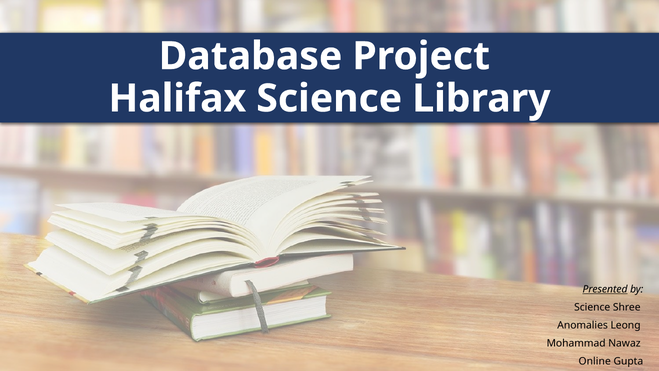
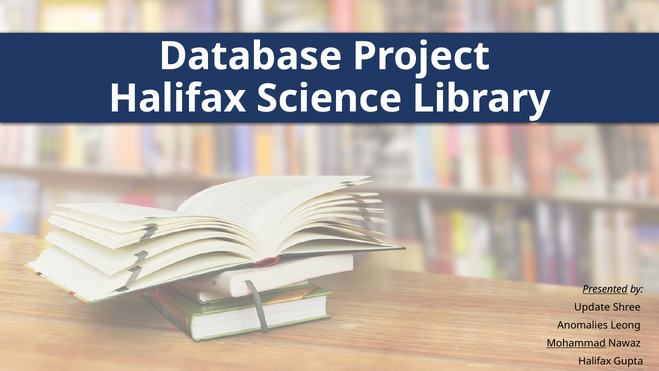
Science: Science -> Update (592, 307)
Mohammad underline: none -> present (576, 343)
Online: Online -> Halifax (595, 361)
